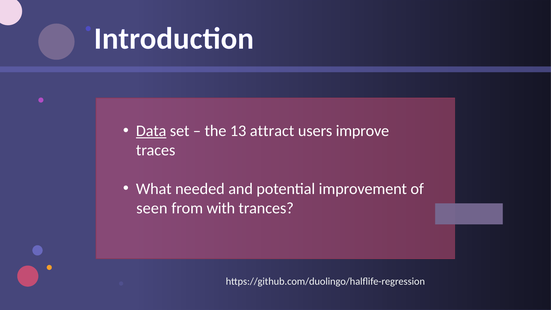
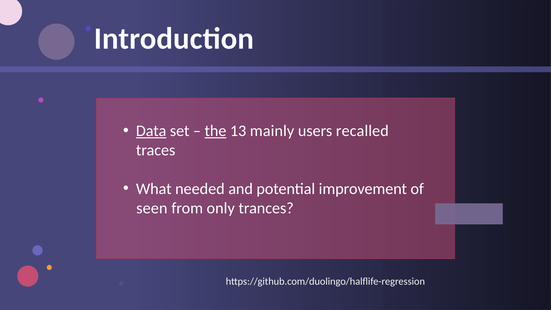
the underline: none -> present (216, 131)
attract: attract -> mainly (272, 131)
improve: improve -> recalled (362, 131)
with: with -> only (221, 208)
